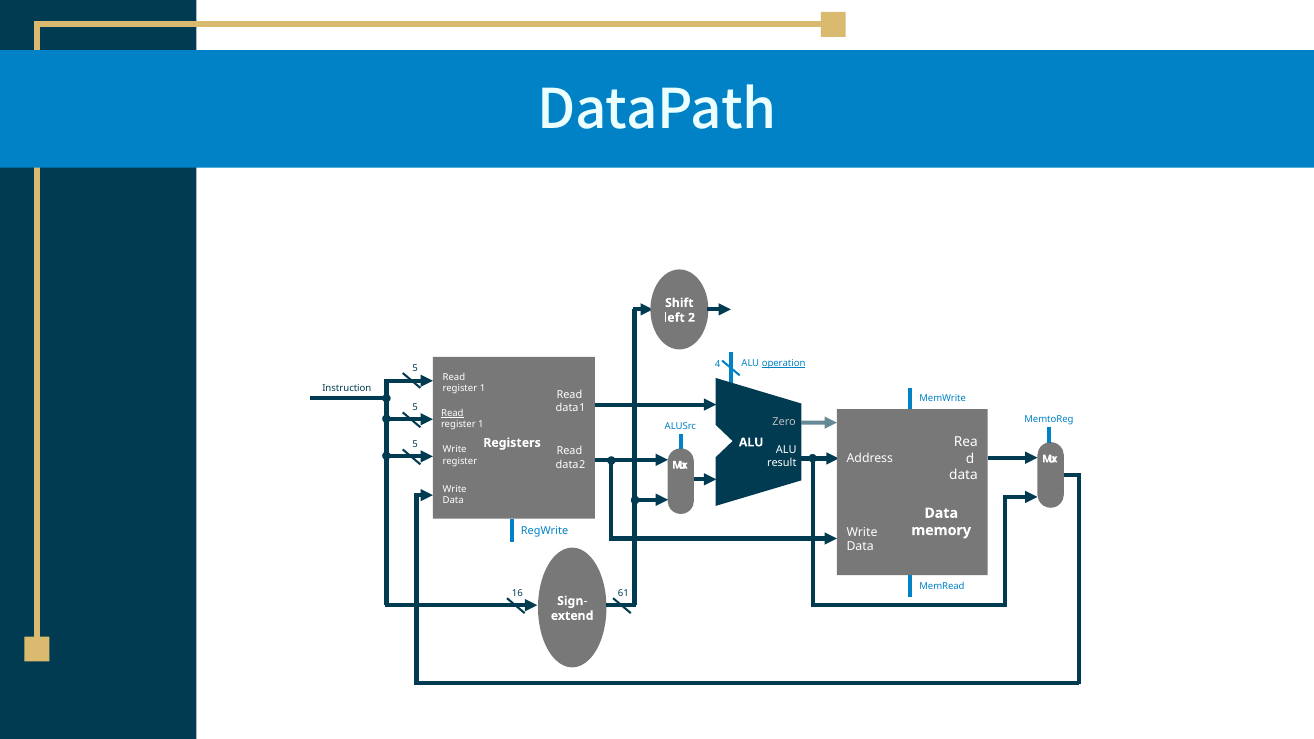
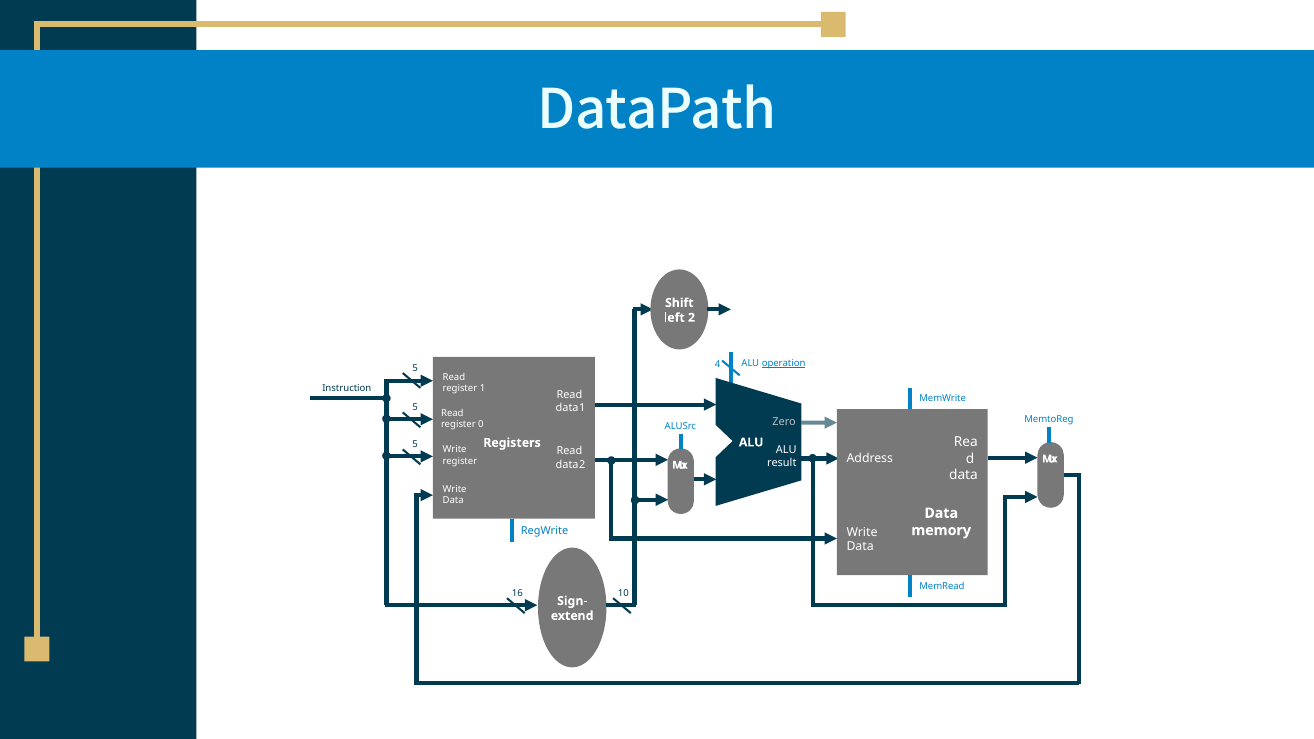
Read underline: present -> none (452, 413)
1: 1 -> 0 (481, 425)
61: 61 -> 10 (623, 593)
